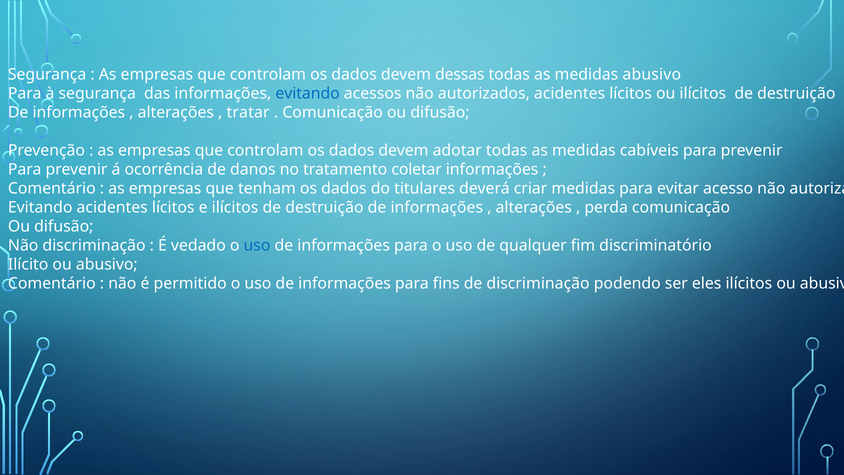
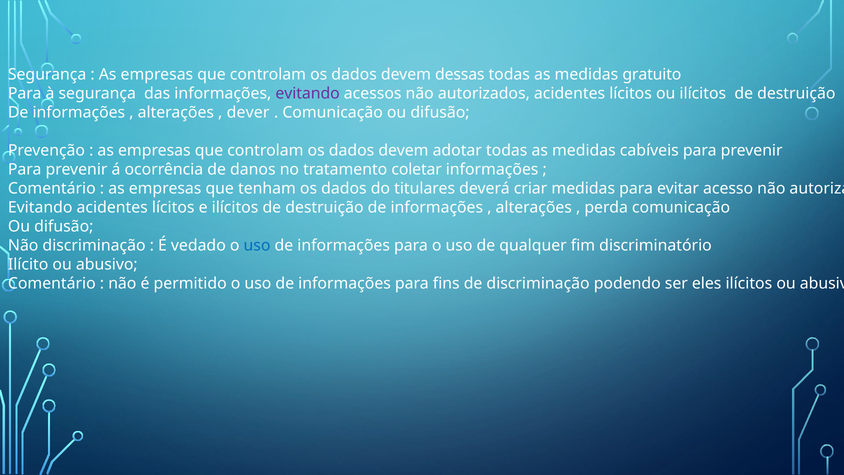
medidas abusivo: abusivo -> gratuito (652, 74)
evitando colour: blue -> purple (308, 93)
tratar: tratar -> dever (248, 112)
